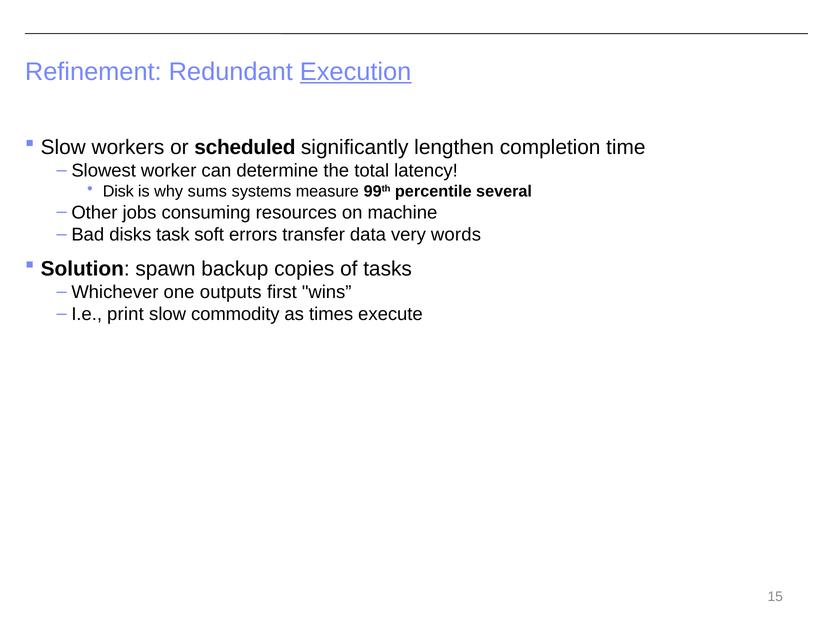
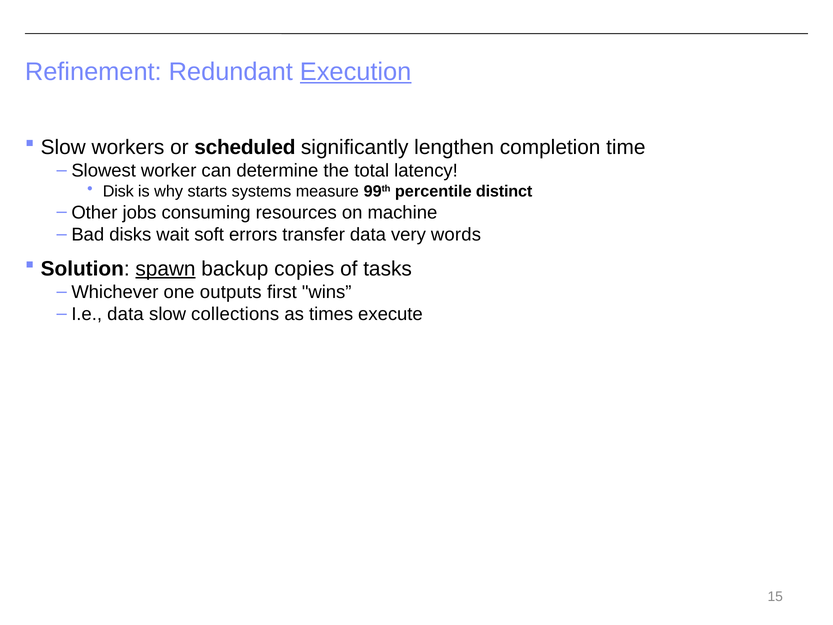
sums: sums -> starts (207, 191)
several: several -> distinct (504, 191)
task: task -> wait (173, 234)
spawn underline: none -> present (165, 269)
I.e print: print -> data (125, 314)
commodity: commodity -> collections (235, 314)
